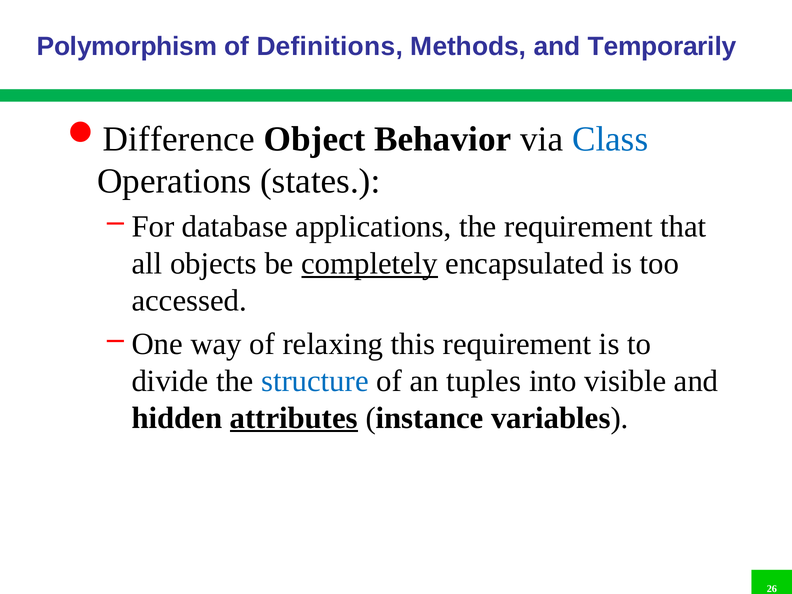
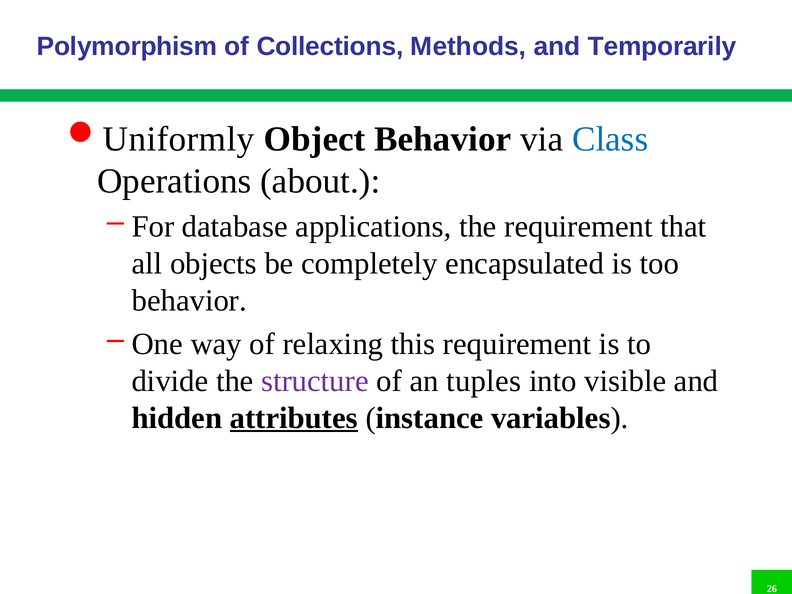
Definitions: Definitions -> Collections (330, 47)
Difference: Difference -> Uniformly (179, 139)
states: states -> about (320, 181)
completely underline: present -> none (370, 264)
accessed: accessed -> behavior (189, 301)
structure colour: blue -> purple (315, 381)
